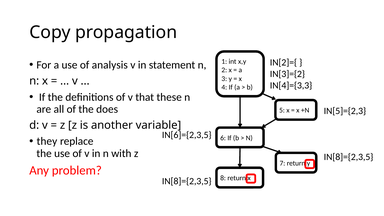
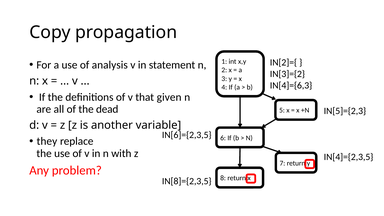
IN[4]={3,3: IN[4]={3,3 -> IN[4]={6,3 (291, 86)
these: these -> given (169, 97)
does: does -> dead (107, 109)
IN[8]={2,3,5: IN[8]={2,3,5 -> IN[4]={2,3,5 (349, 157)
